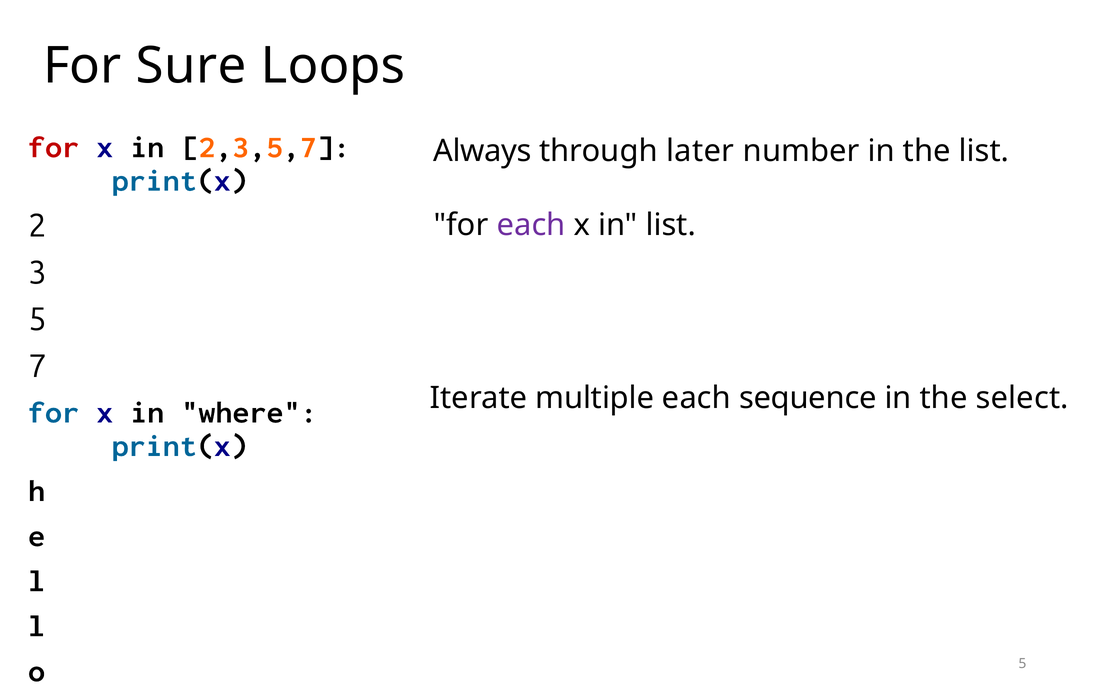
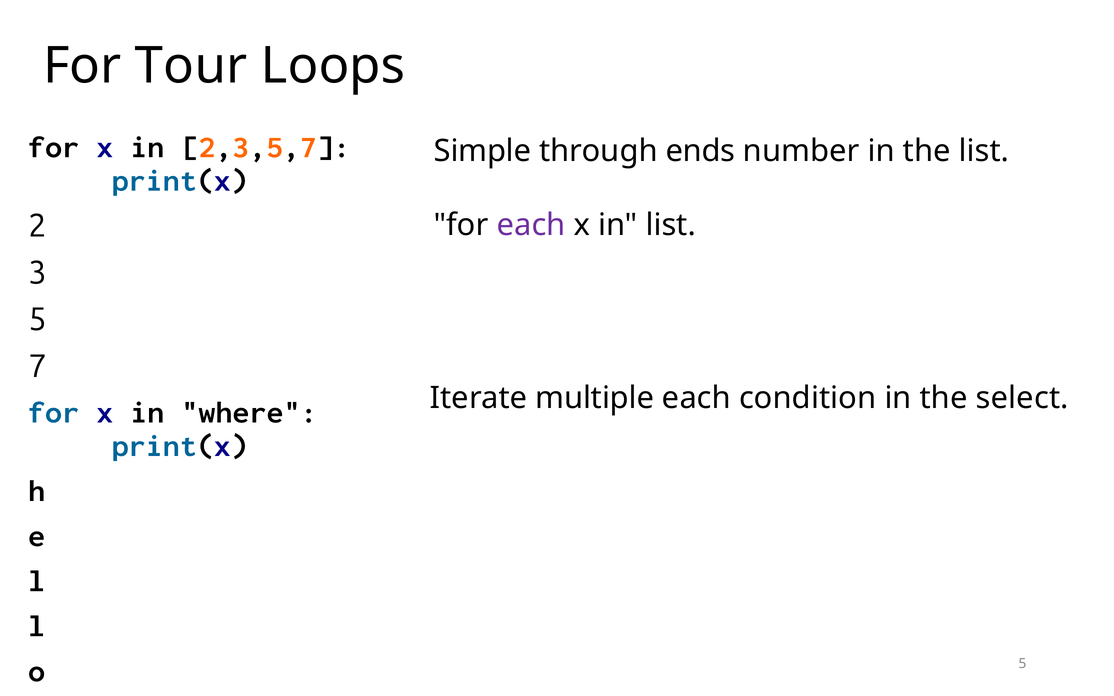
Sure: Sure -> Tour (191, 66)
for colour: red -> black (54, 147)
Always: Always -> Simple (482, 151)
later: later -> ends (700, 151)
sequence: sequence -> condition (808, 398)
